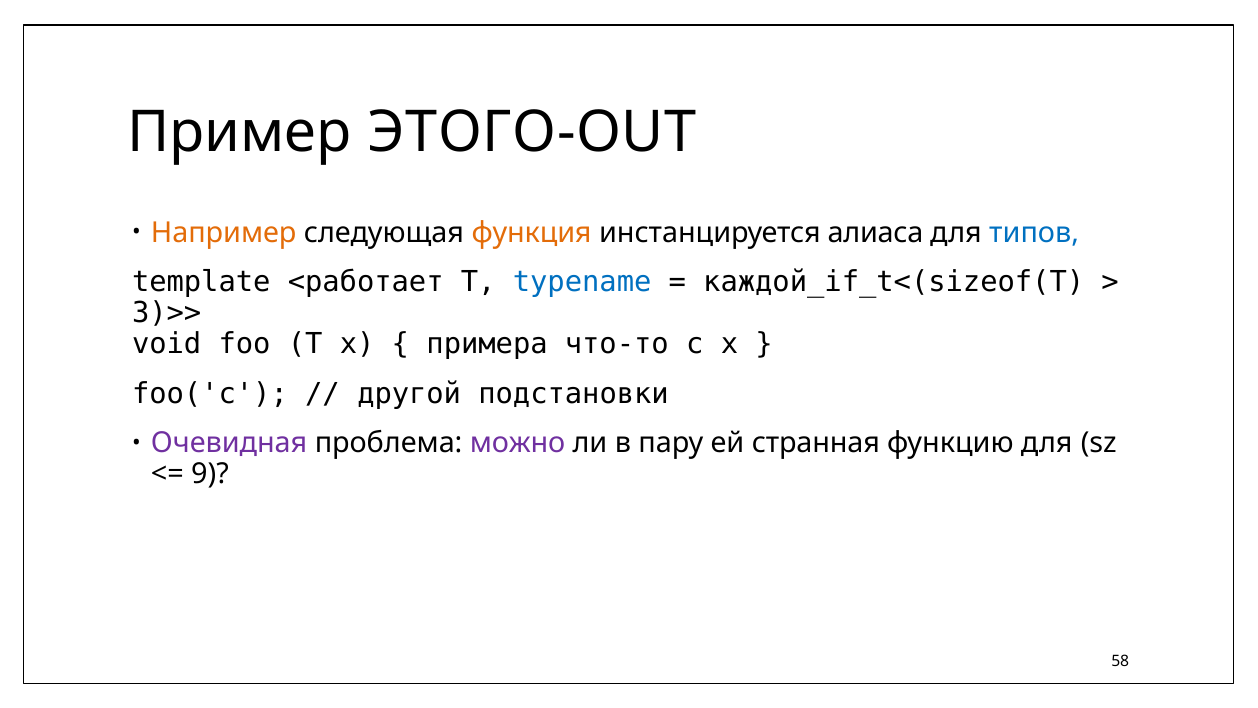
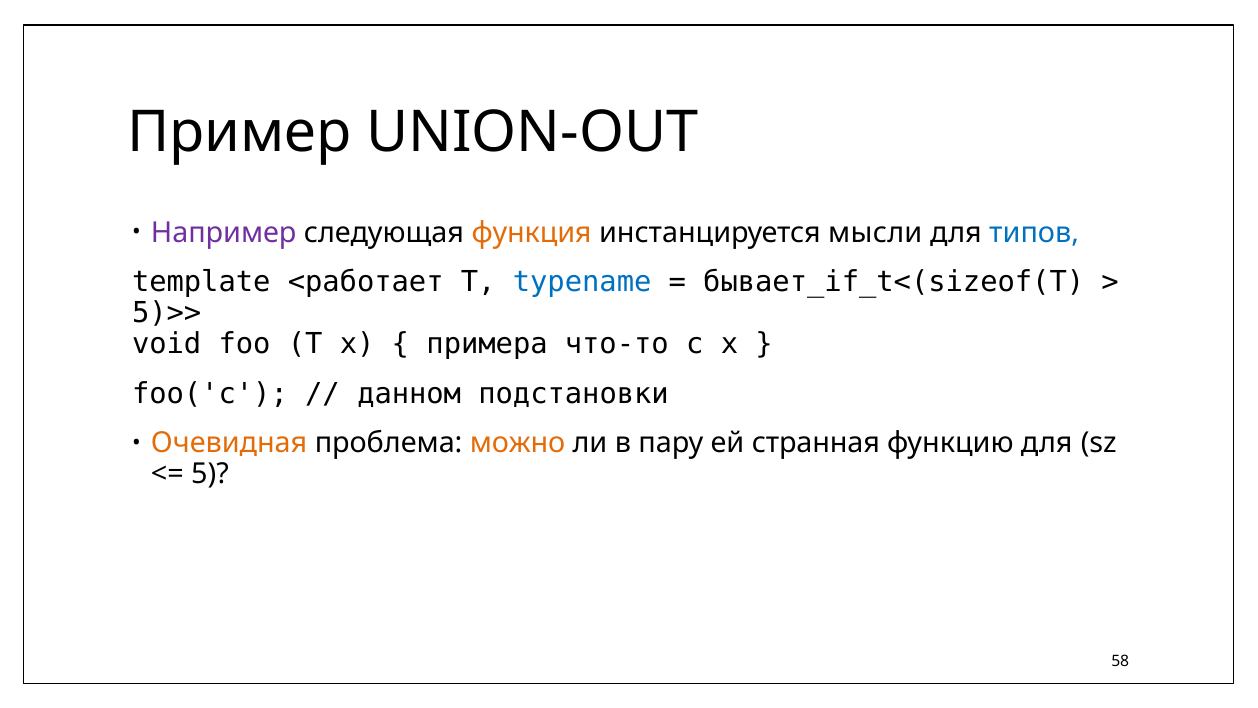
ЭТОГО-OUT: ЭТОГО-OUT -> UNION-OUT (532, 132)
Например colour: orange -> purple (224, 232)
алиаса: алиаса -> мысли (875, 232)
каждой_if_t<(sizeof(T: каждой_if_t<(sizeof(T -> бывает_if_t<(sizeof(T (894, 282)
3)>>: 3)>> -> 5)>> (167, 313)
другой: другой -> данном (409, 394)
Очевидная colour: purple -> orange (229, 443)
можно colour: purple -> orange (518, 443)
9: 9 -> 5 (210, 474)
